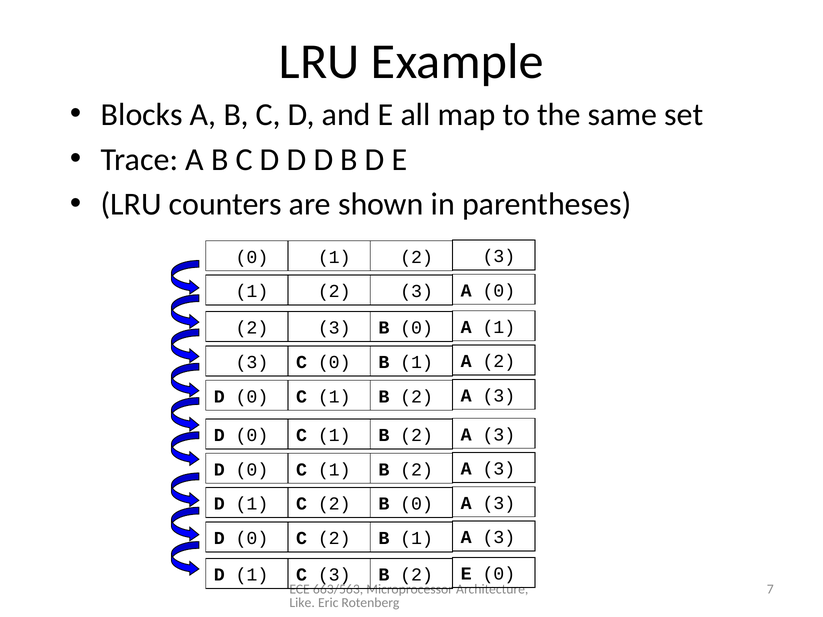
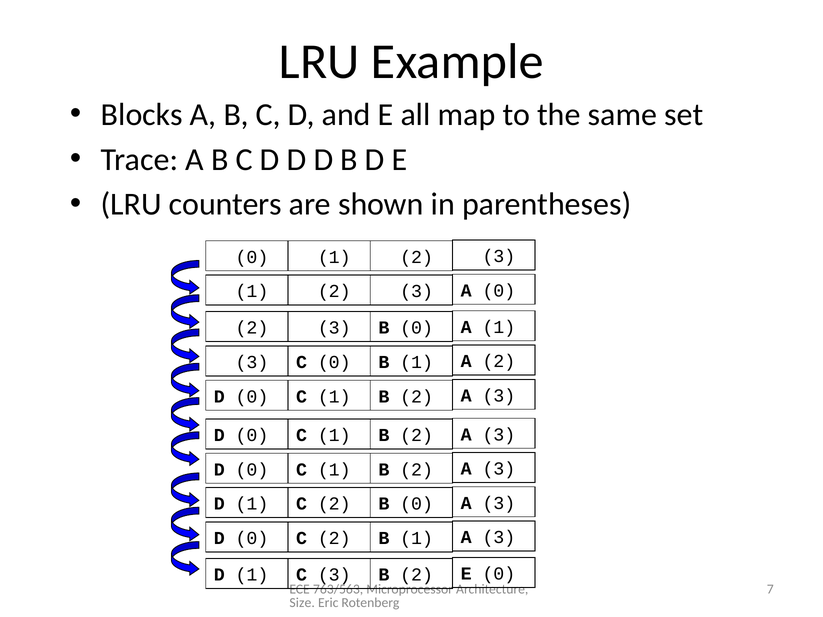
663/563: 663/563 -> 763/563 (338, 589)
Like: Like -> Size (302, 603)
